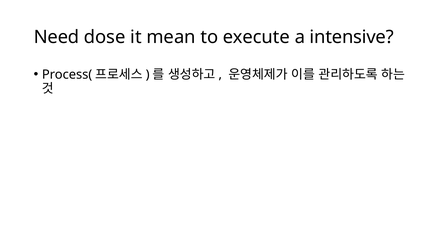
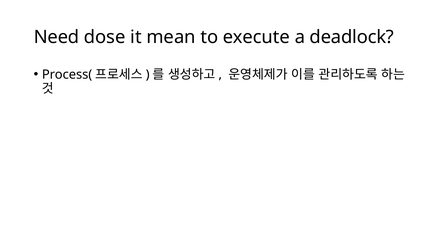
intensive: intensive -> deadlock (352, 37)
